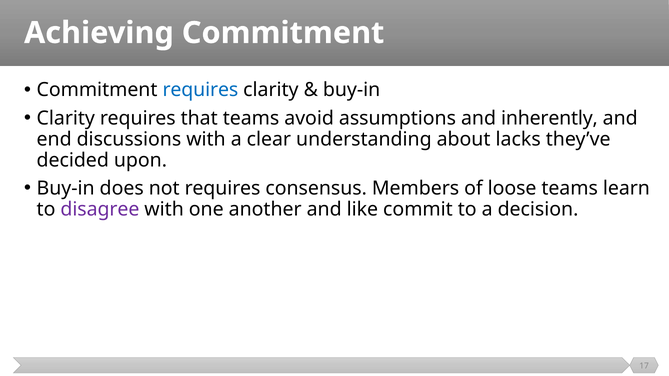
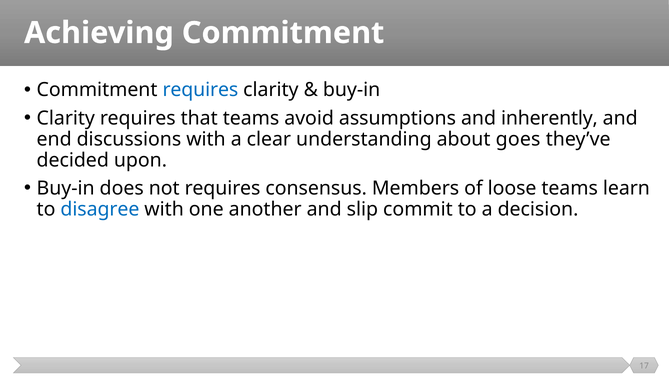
lacks: lacks -> goes (518, 139)
disagree colour: purple -> blue (100, 209)
like: like -> slip (362, 209)
